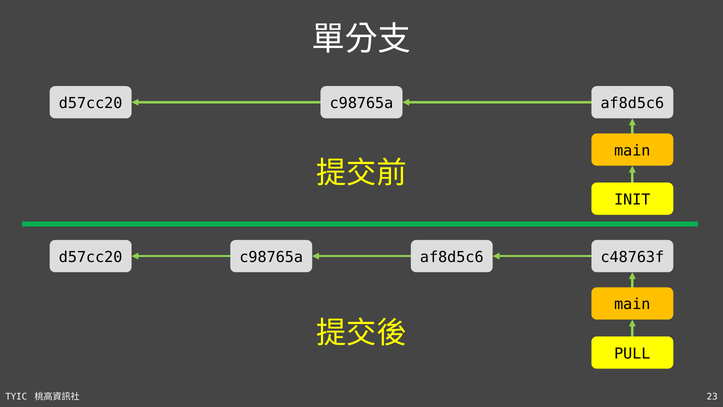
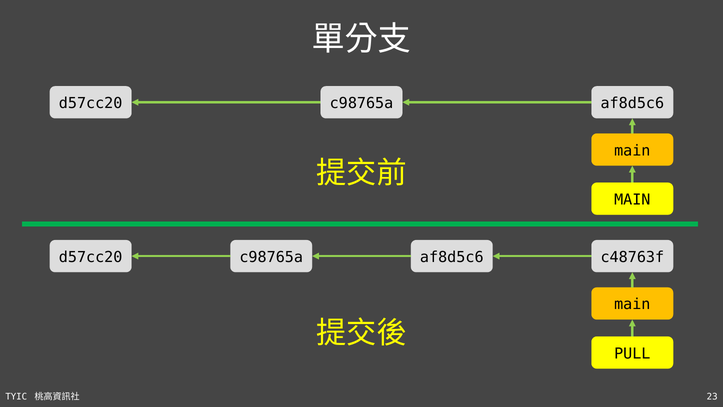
INIT: INIT -> MAIN (632, 200)
